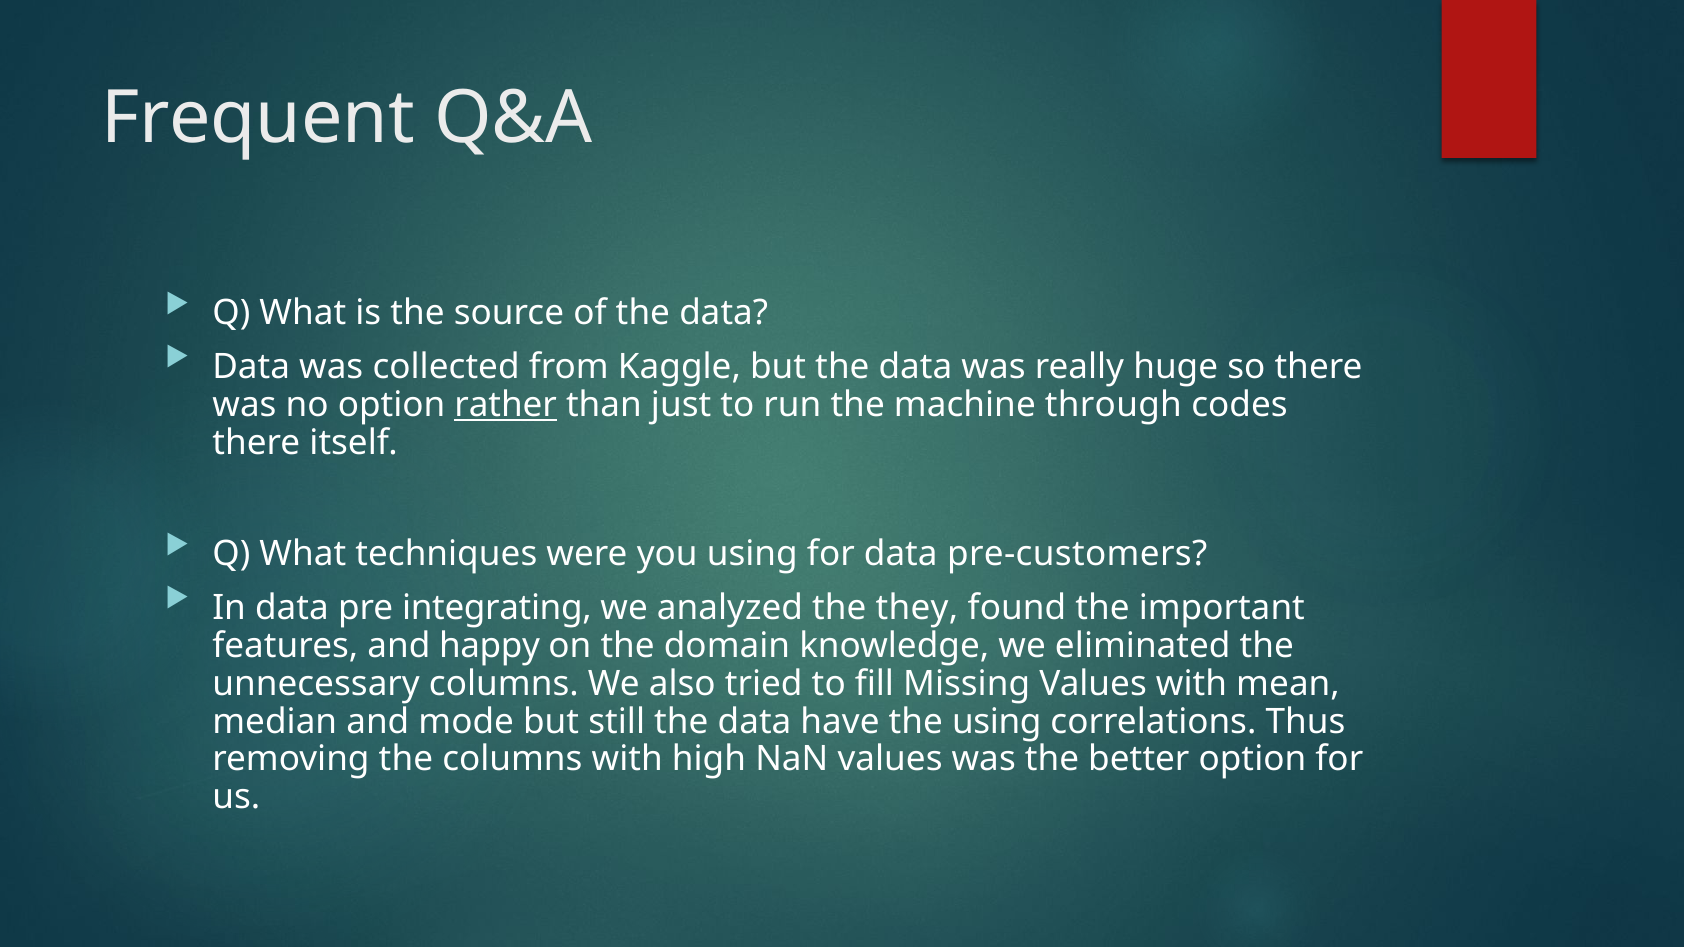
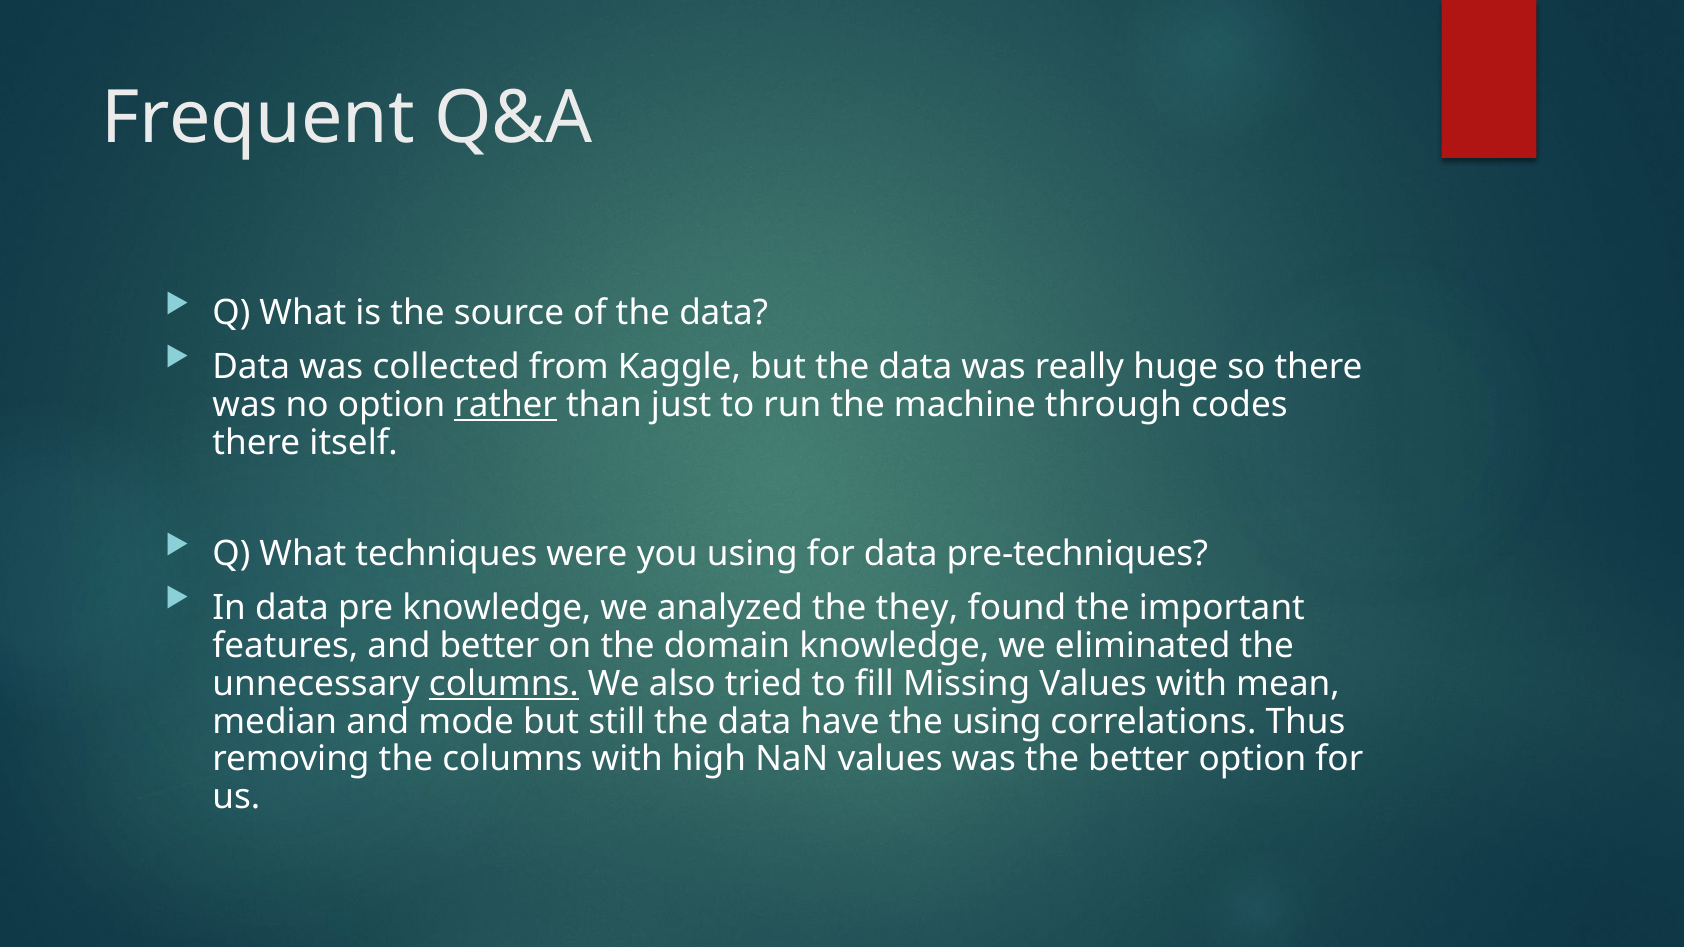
pre-customers: pre-customers -> pre-techniques (1077, 554)
pre integrating: integrating -> knowledge (497, 608)
and happy: happy -> better (490, 646)
columns underline: none -> present (504, 684)
